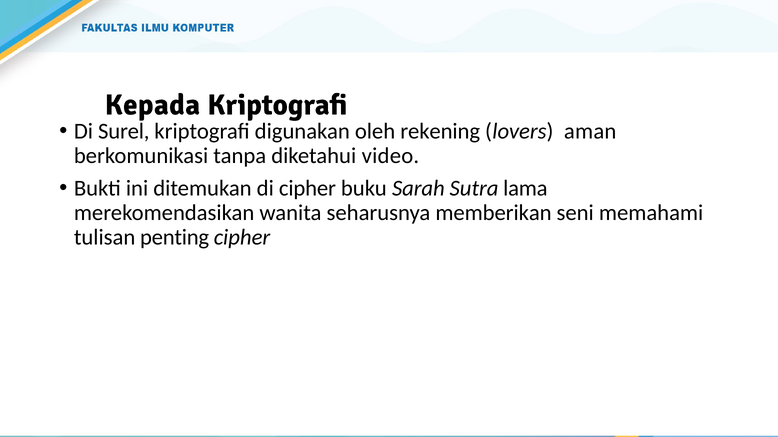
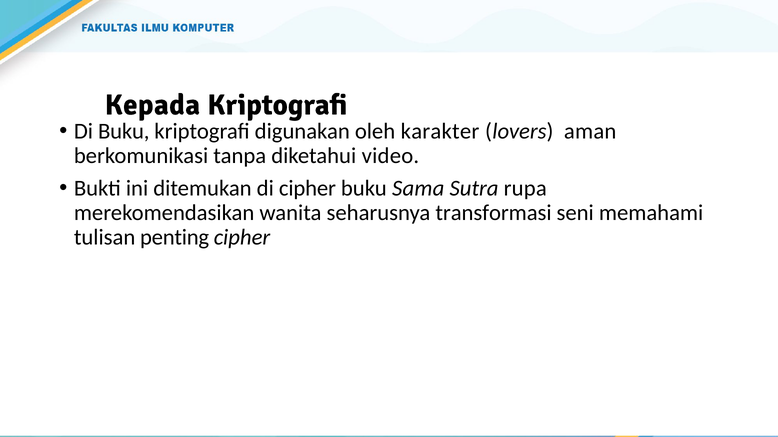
Di Surel: Surel -> Buku (124, 132)
rekening: rekening -> karakter (440, 132)
Sarah: Sarah -> Sama (418, 189)
lama: lama -> rupa (525, 189)
memberikan: memberikan -> transformasi (494, 213)
